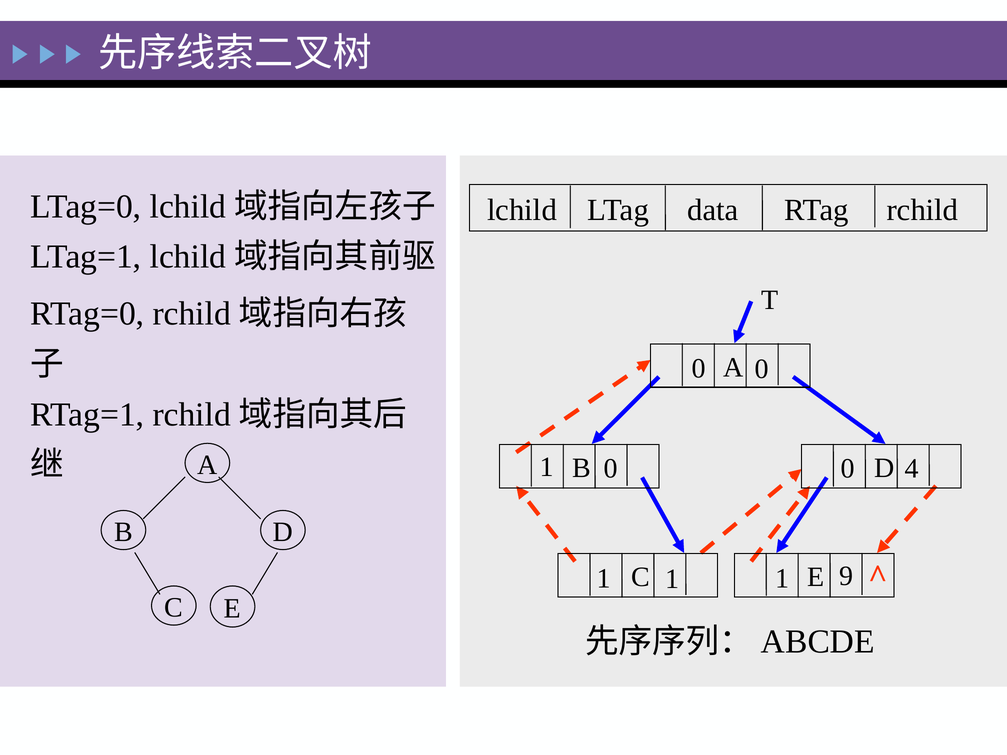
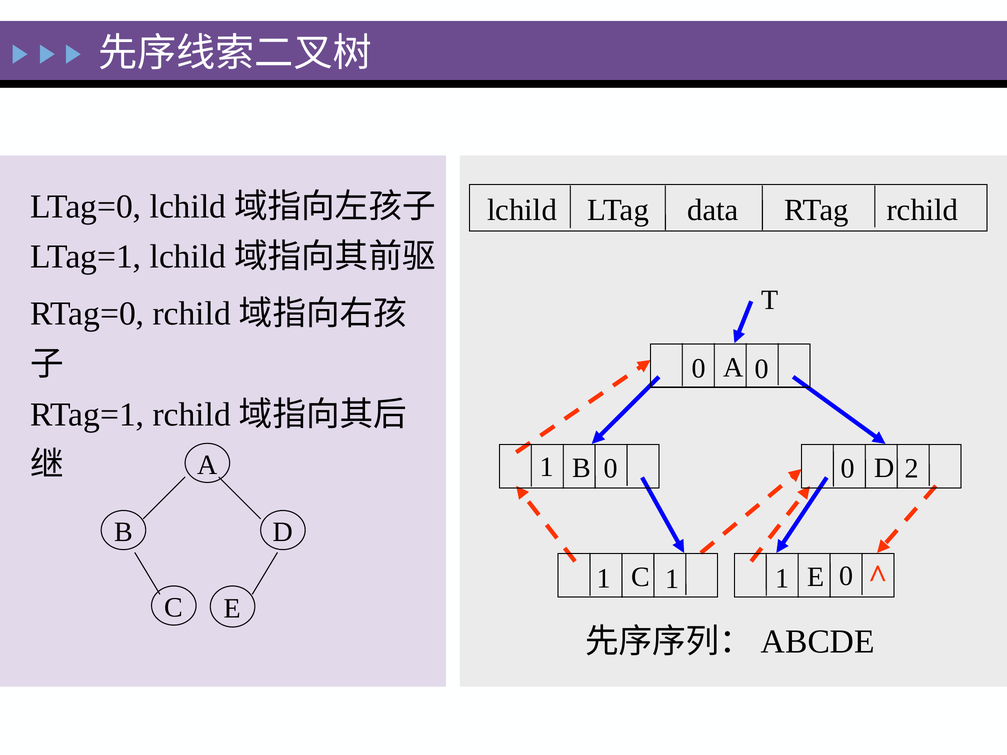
4: 4 -> 2 (912, 468)
1 9: 9 -> 0 (846, 576)
